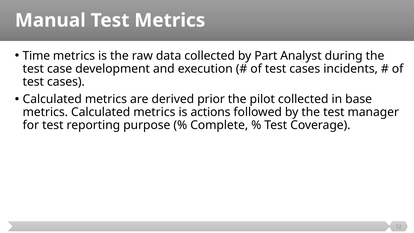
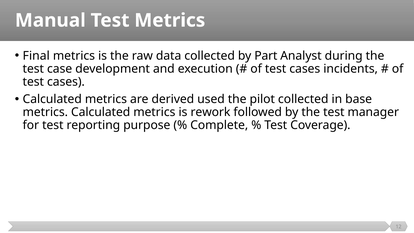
Time: Time -> Final (36, 56)
prior: prior -> used (211, 99)
actions: actions -> rework (210, 112)
